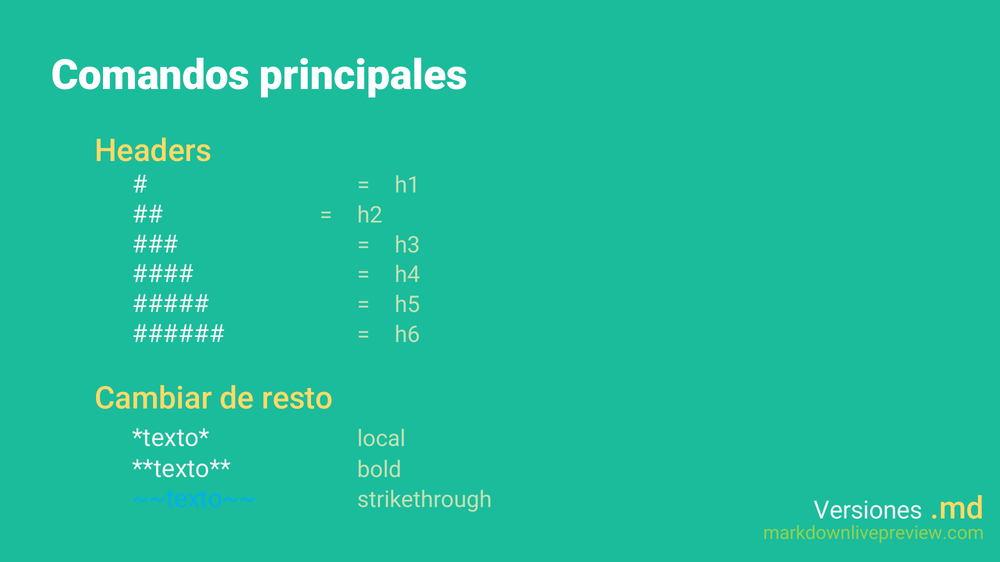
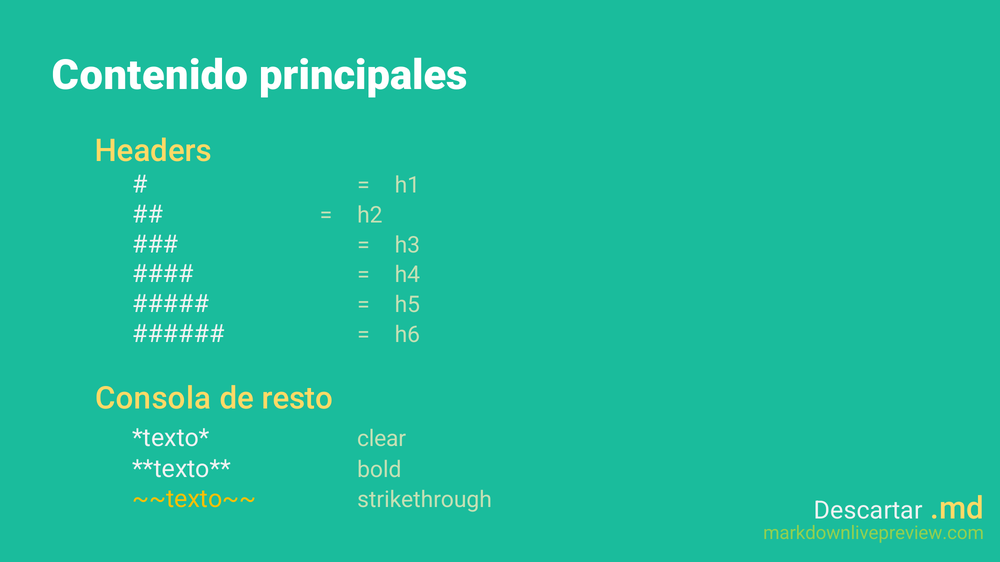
Comandos: Comandos -> Contenido (150, 76)
Cambiar: Cambiar -> Consola (153, 399)
local: local -> clear (382, 439)
~~texto~~ colour: light blue -> yellow (194, 499)
Versiones: Versiones -> Descartar (868, 511)
